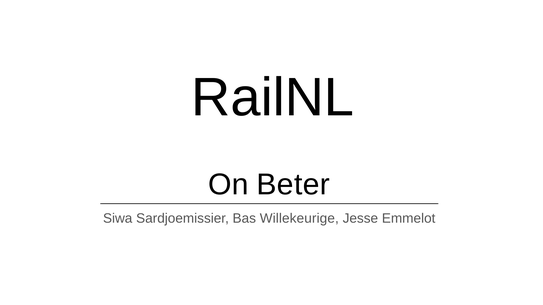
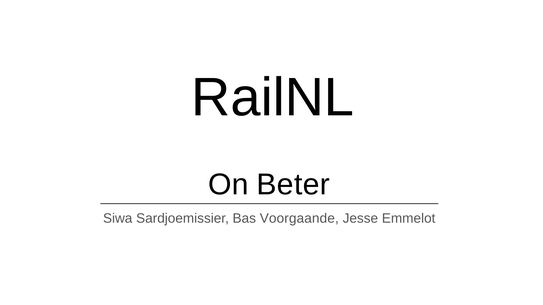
Willekeurige: Willekeurige -> Voorgaande (299, 219)
